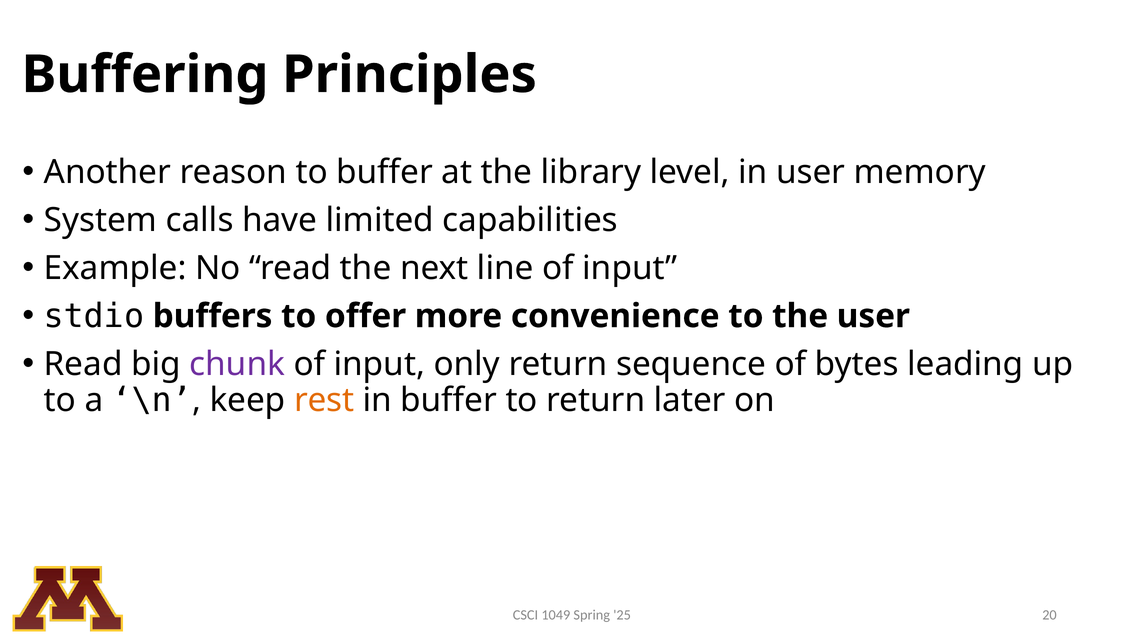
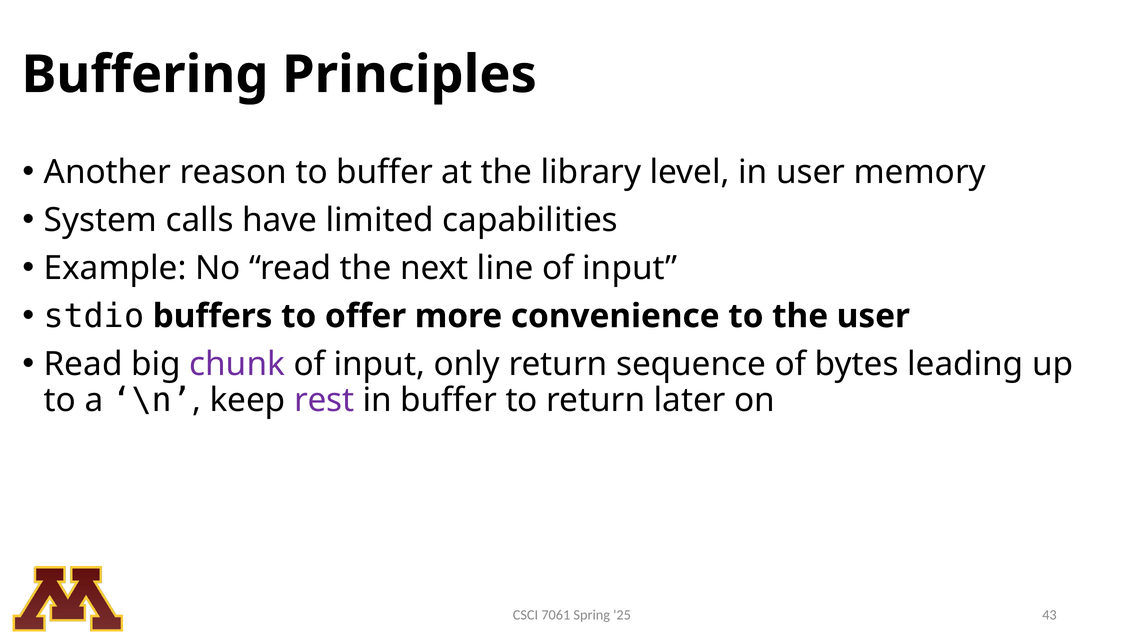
rest colour: orange -> purple (324, 400)
1049: 1049 -> 7061 (556, 614)
20: 20 -> 43 (1050, 614)
